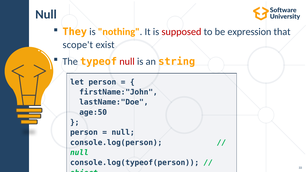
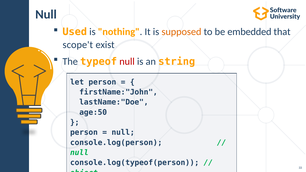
They: They -> Used (75, 32)
supposed colour: red -> orange (181, 32)
expression: expression -> embedded (249, 32)
